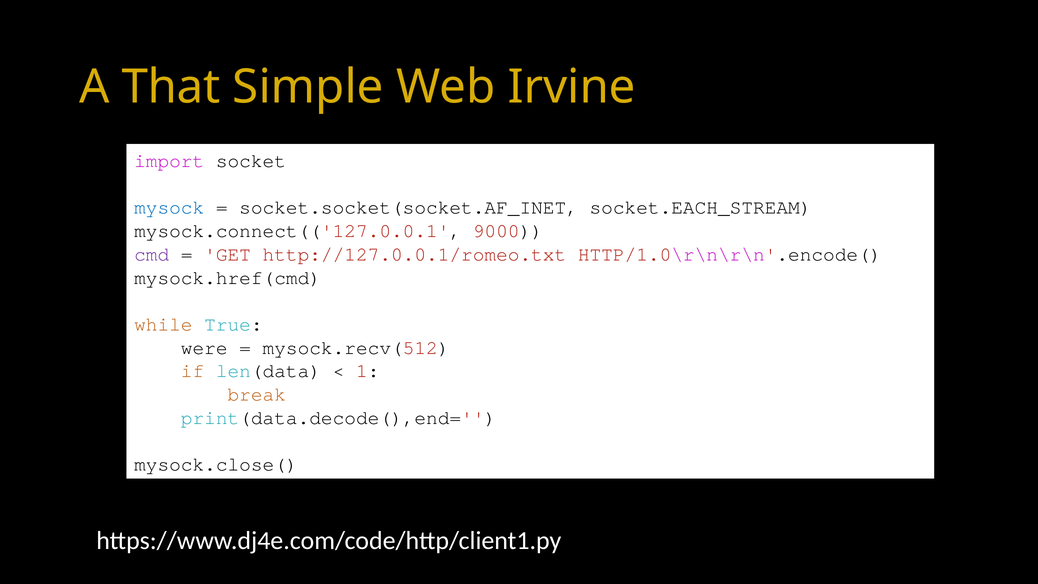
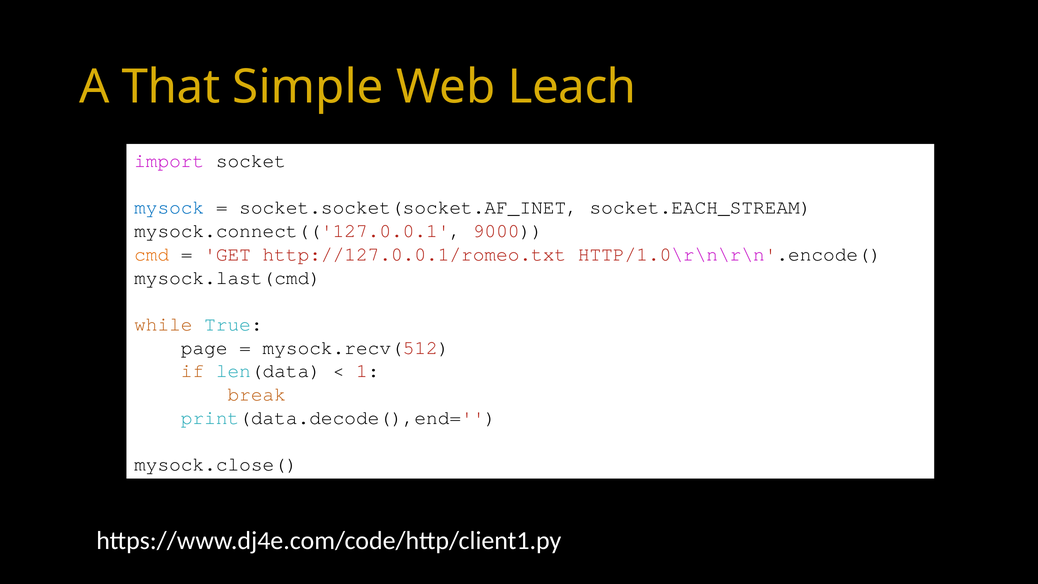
Irvine: Irvine -> Leach (572, 87)
cmd colour: purple -> orange (152, 254)
mysock.href(cmd: mysock.href(cmd -> mysock.last(cmd (228, 278)
were: were -> page (204, 348)
